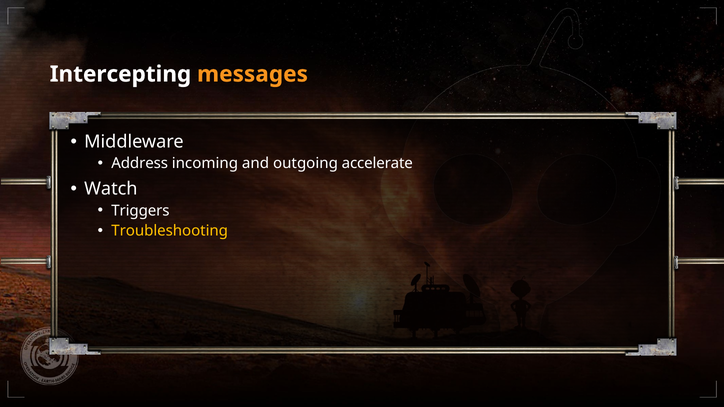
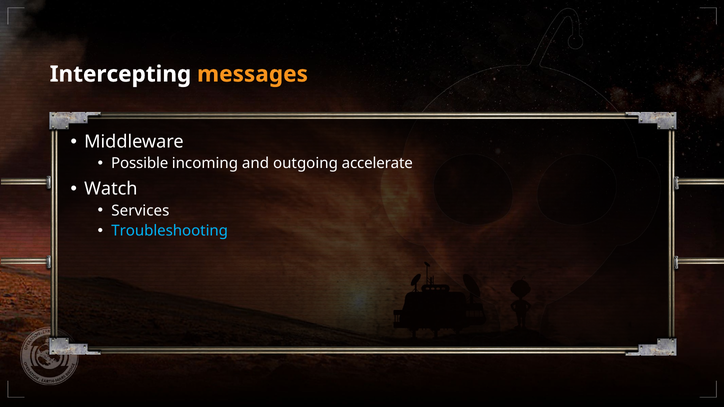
Address: Address -> Possible (140, 164)
Triggers: Triggers -> Services (140, 211)
Troubleshooting colour: yellow -> light blue (170, 231)
